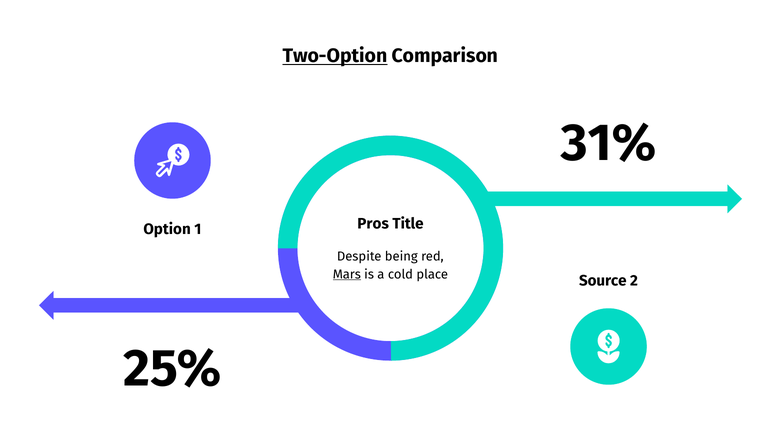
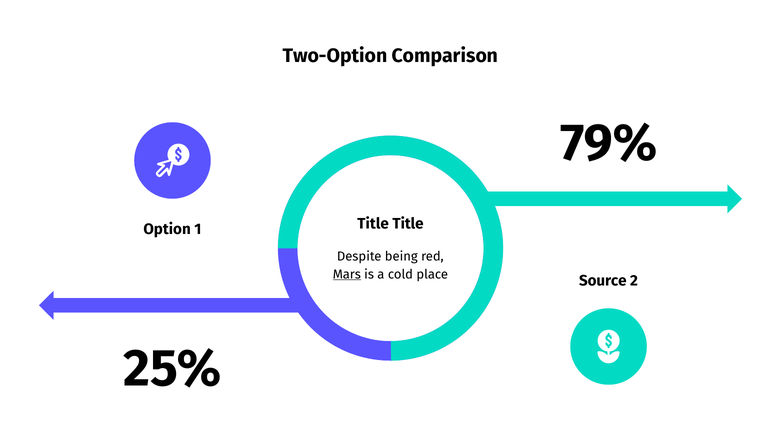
Two-Option underline: present -> none (335, 56)
31%: 31% -> 79% (609, 143)
Pros: Pros -> Title (373, 224)
